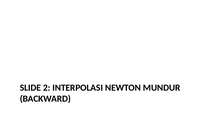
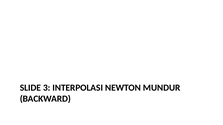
2: 2 -> 3 (47, 88)
